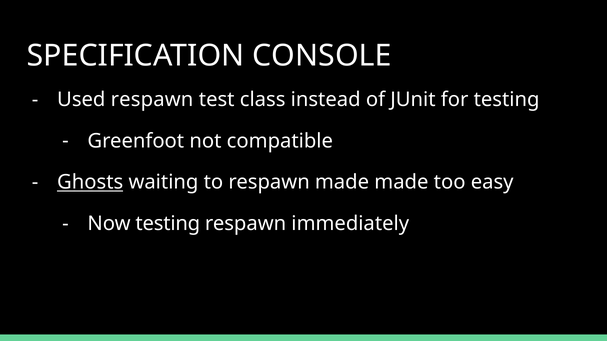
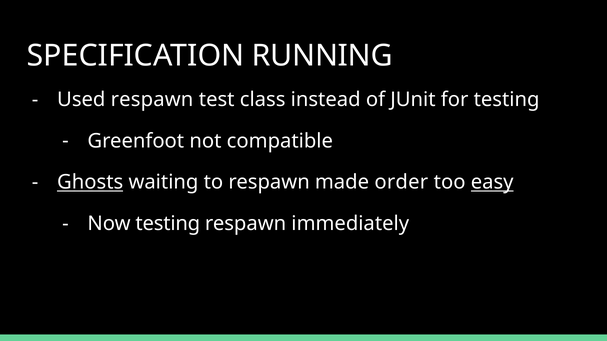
CONSOLE: CONSOLE -> RUNNING (322, 56)
made made: made -> order (401, 183)
easy underline: none -> present (492, 183)
